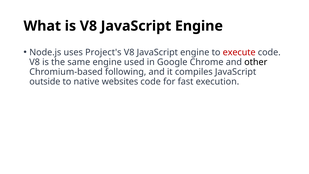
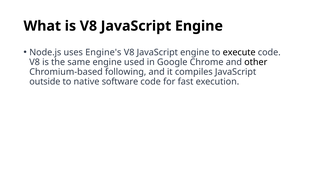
Project's: Project's -> Engine's (103, 52)
execute colour: red -> black (239, 52)
websites: websites -> software (120, 81)
